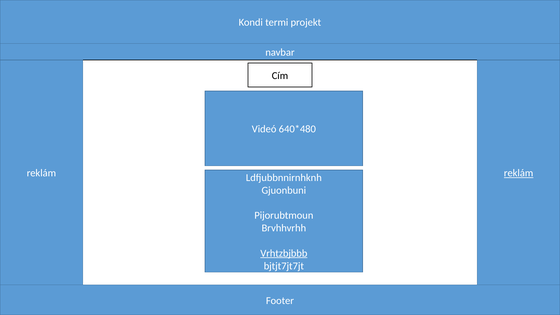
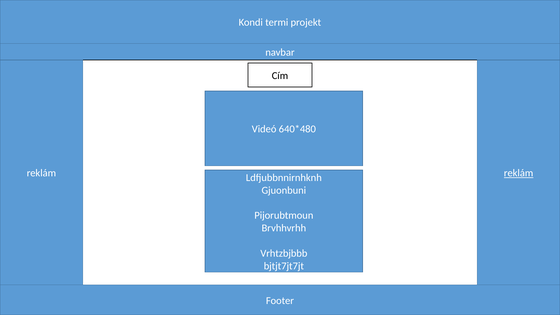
Vrhtzbjbbb underline: present -> none (284, 253)
